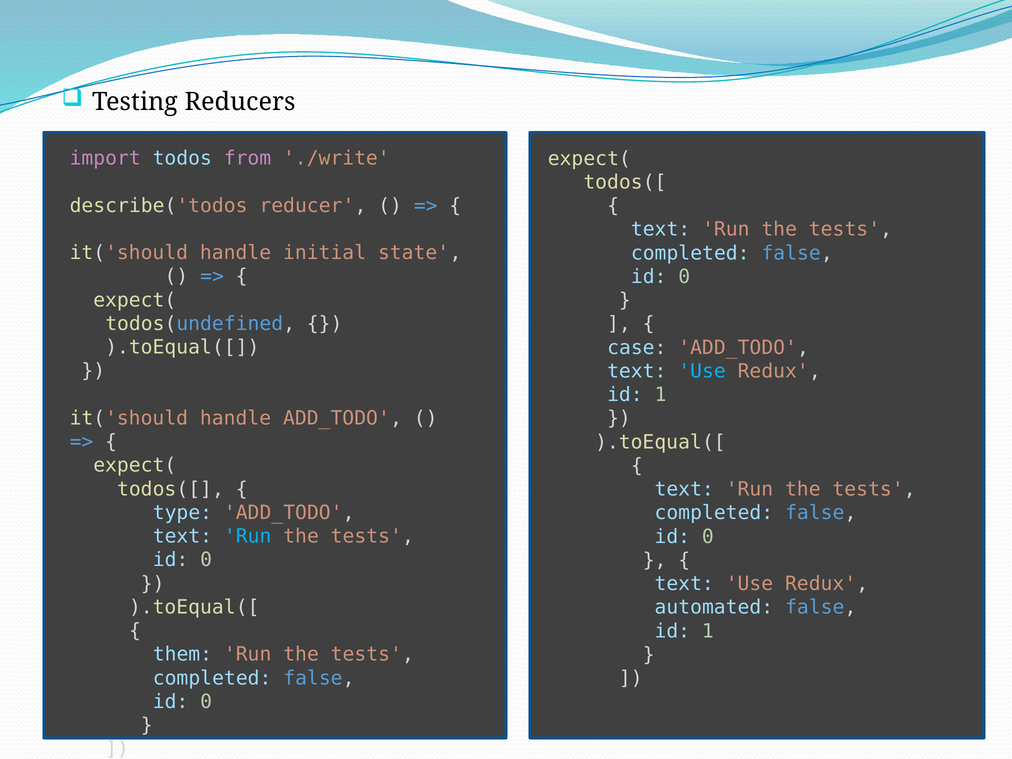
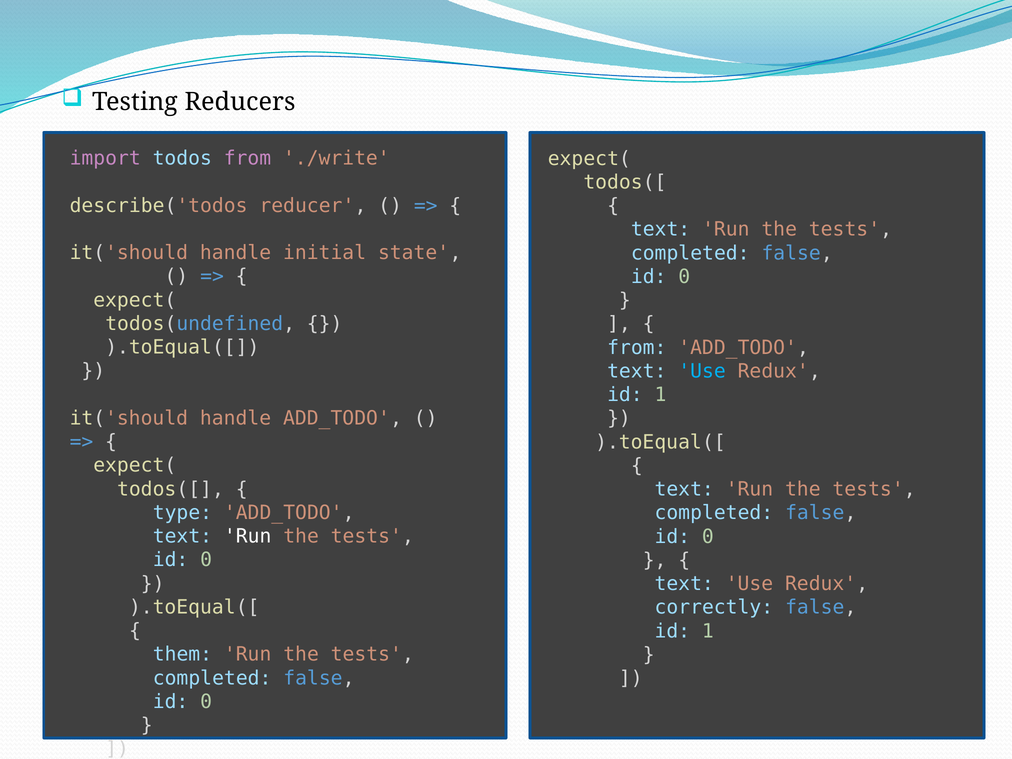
case: case -> from (637, 348)
Run colour: light blue -> white (248, 536)
automated: automated -> correctly (714, 607)
